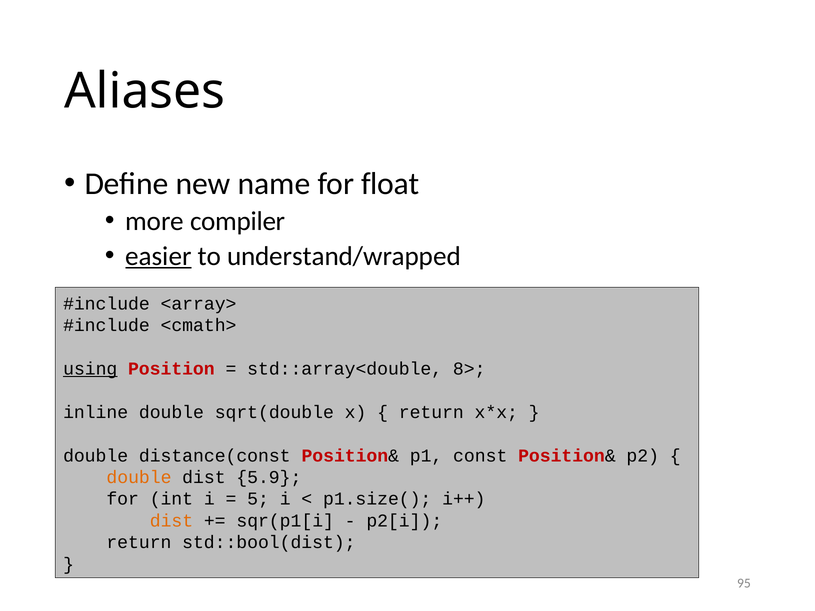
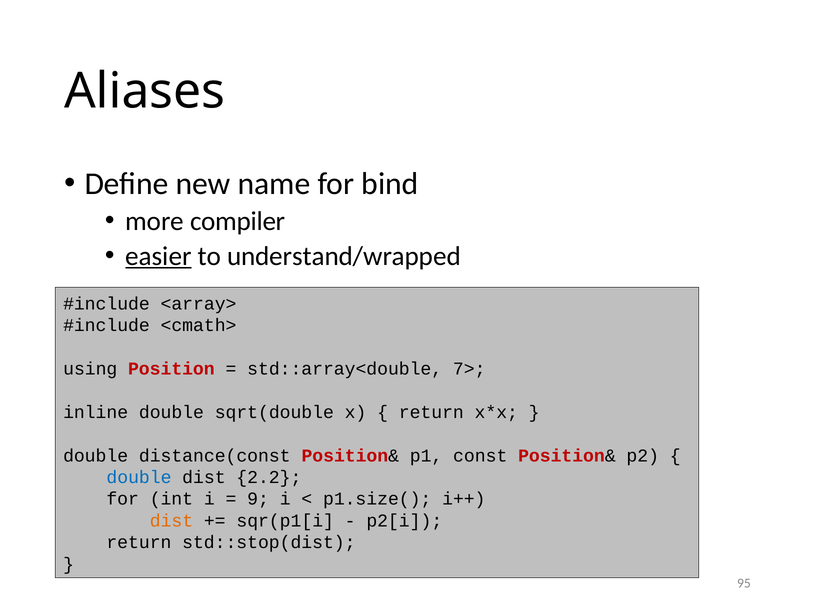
float: float -> bind (390, 184)
using underline: present -> none (90, 369)
8>: 8> -> 7> (469, 369)
double colour: orange -> blue (139, 477)
5.9: 5.9 -> 2.2 (269, 477)
5: 5 -> 9 (258, 499)
std::bool(dist: std::bool(dist -> std::stop(dist (269, 543)
